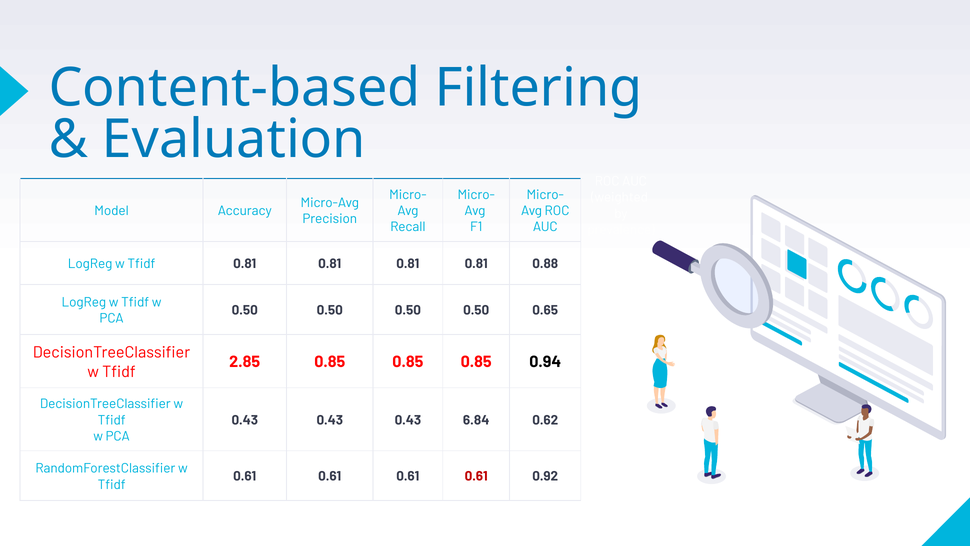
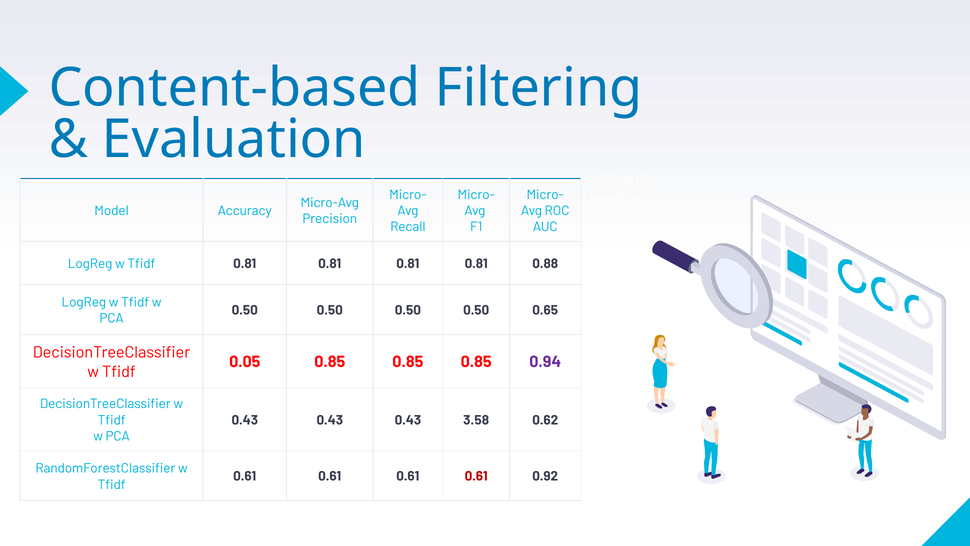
2.85: 2.85 -> 0.05 (245, 362)
0.94 colour: black -> purple (545, 362)
6.84: 6.84 -> 3.58 (476, 420)
